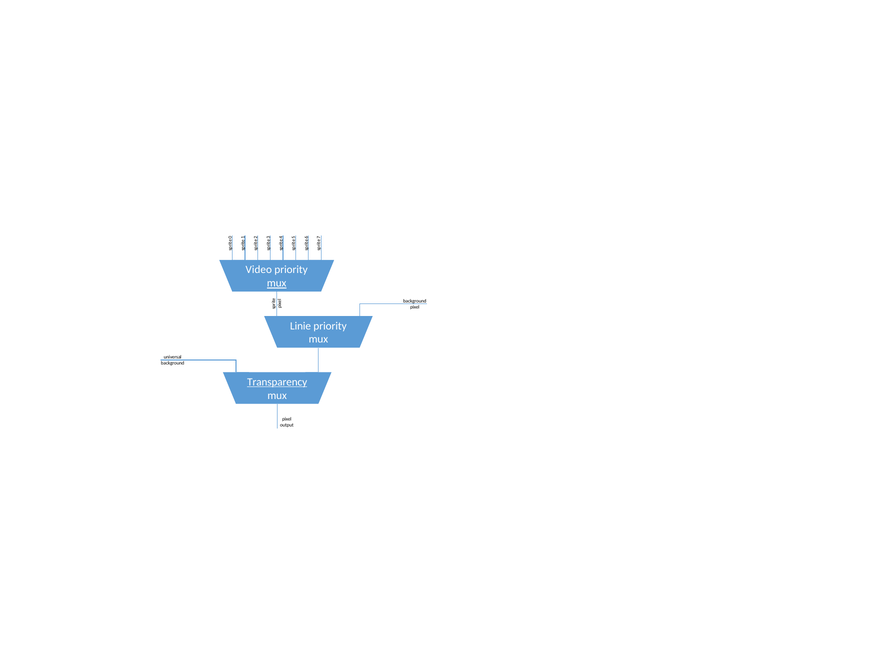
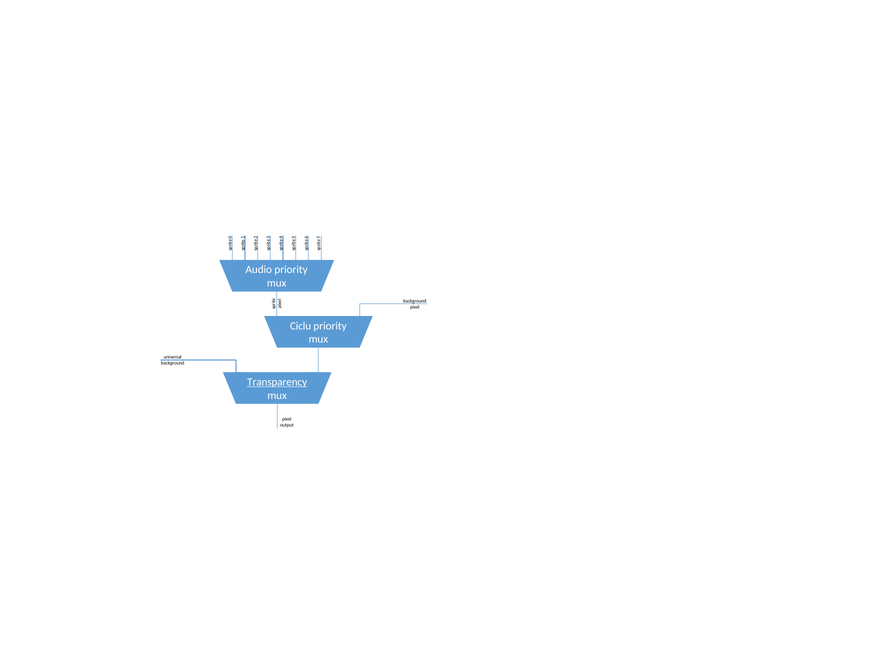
Video: Video -> Audio (259, 270)
mux underline: present -> none (277, 283)
Linie: Linie -> Ciclu (301, 326)
